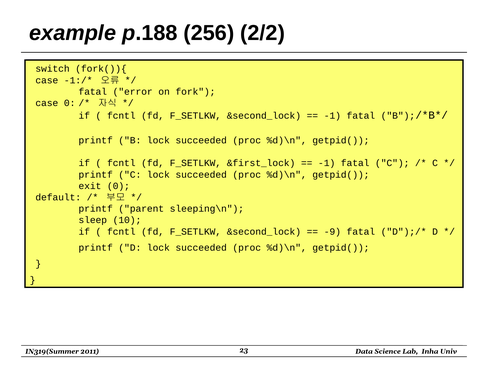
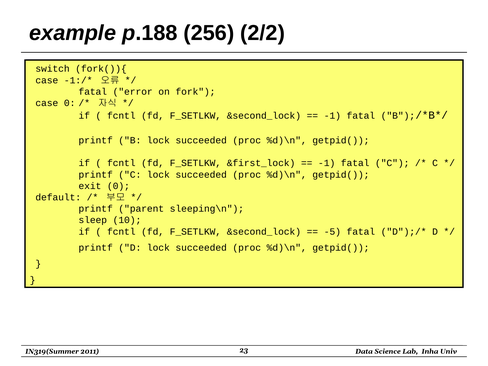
-9: -9 -> -5 (332, 232)
